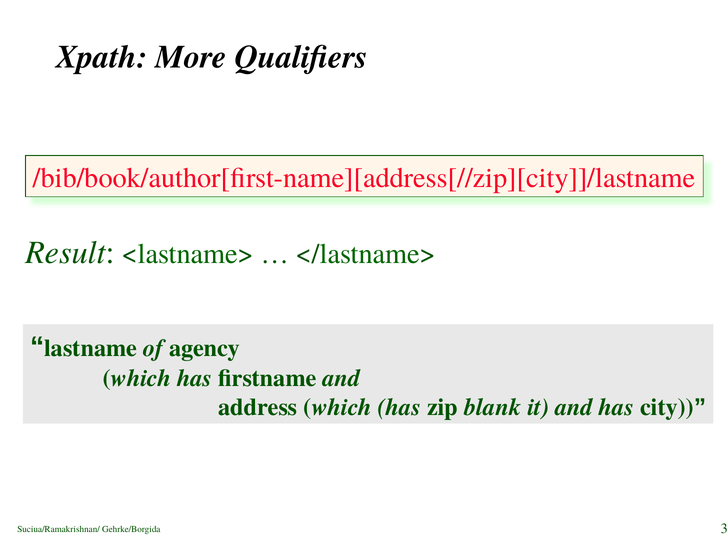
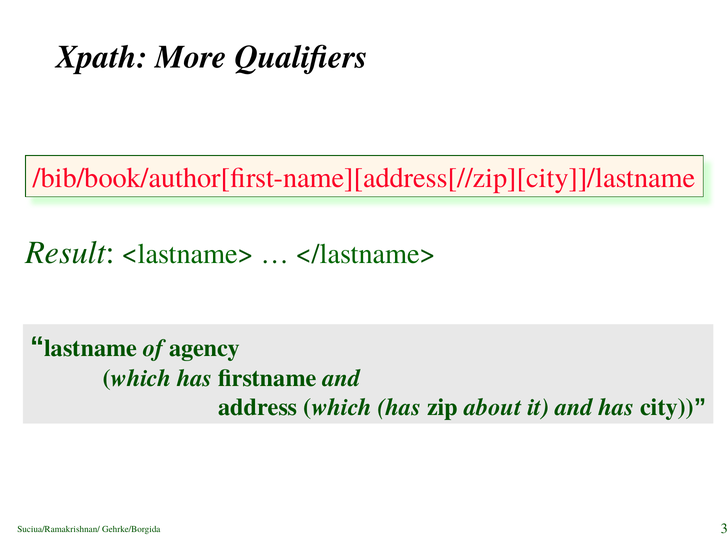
blank: blank -> about (493, 407)
